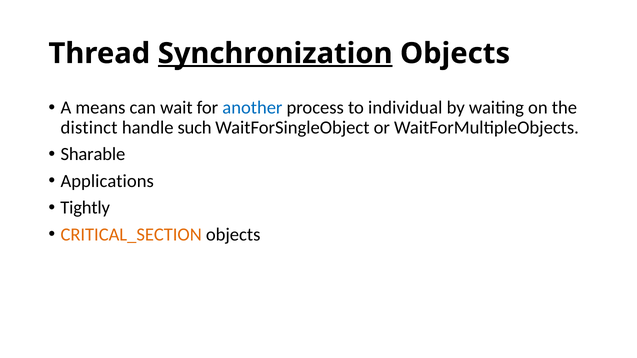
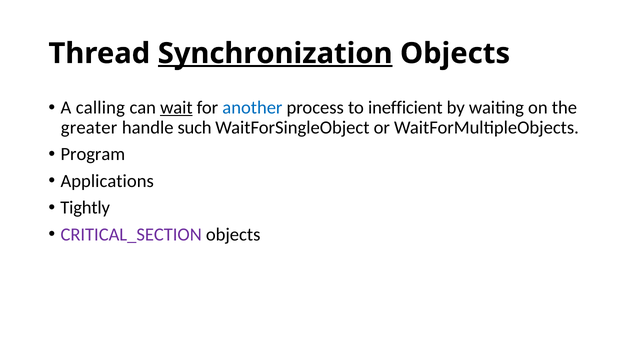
means: means -> calling (100, 108)
wait underline: none -> present (176, 108)
individual: individual -> inefficient (405, 108)
distinct: distinct -> greater (89, 128)
Sharable: Sharable -> Program (93, 154)
CRITICAL_SECTION colour: orange -> purple (131, 235)
